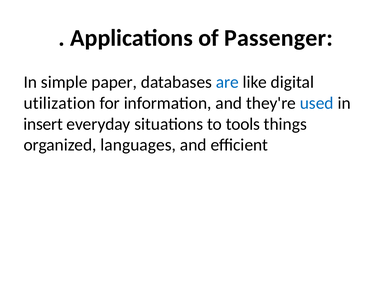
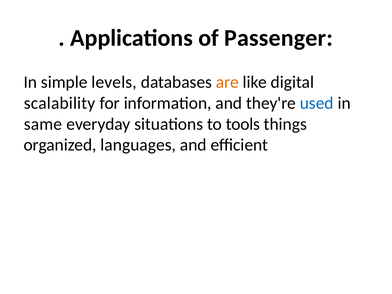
paper: paper -> levels (114, 82)
are colour: blue -> orange (227, 82)
utilization: utilization -> scalability (60, 103)
insert: insert -> same (43, 124)
